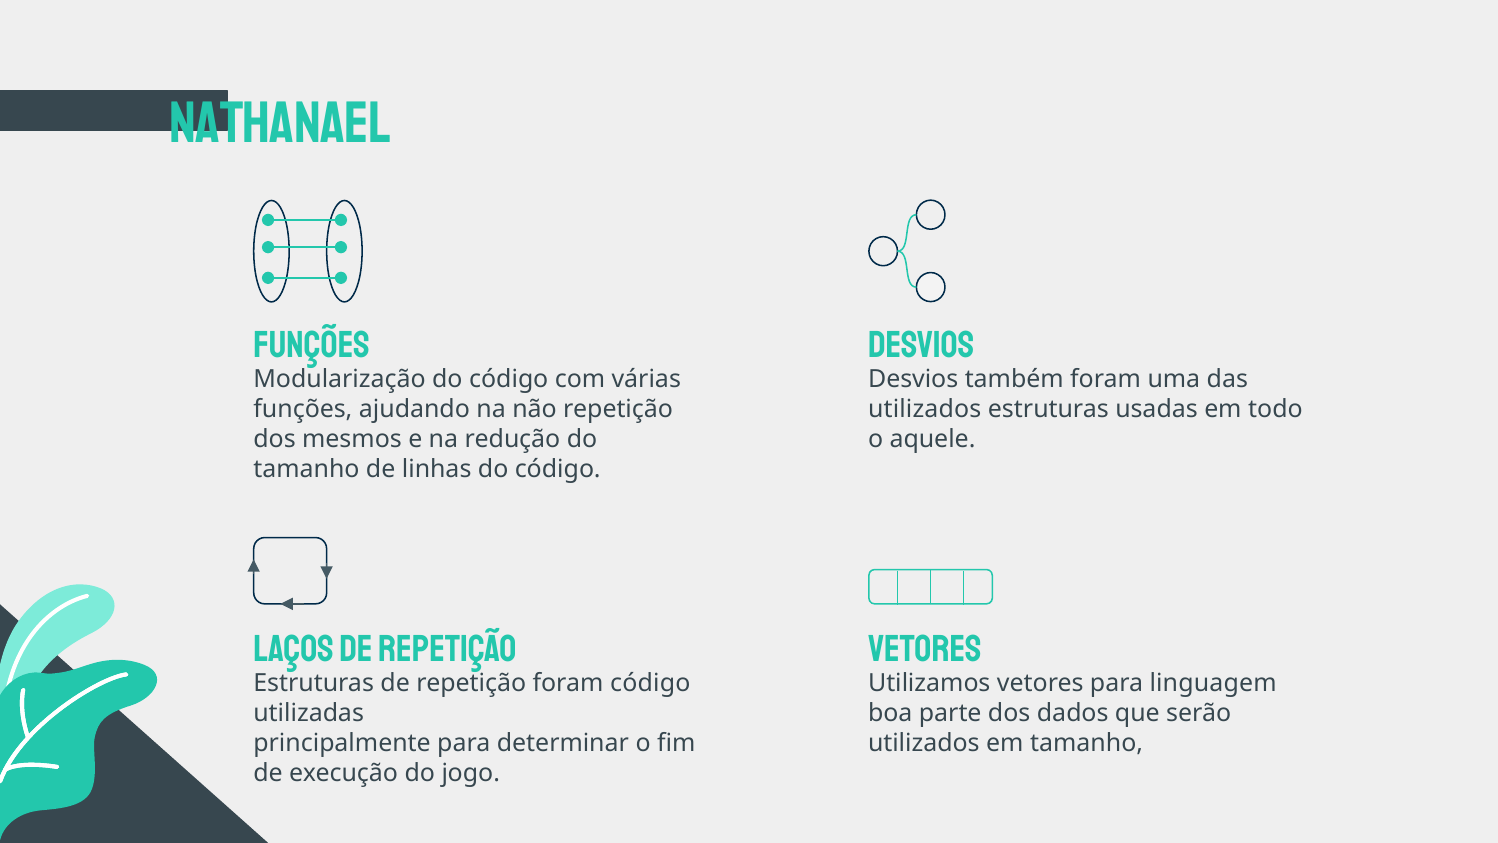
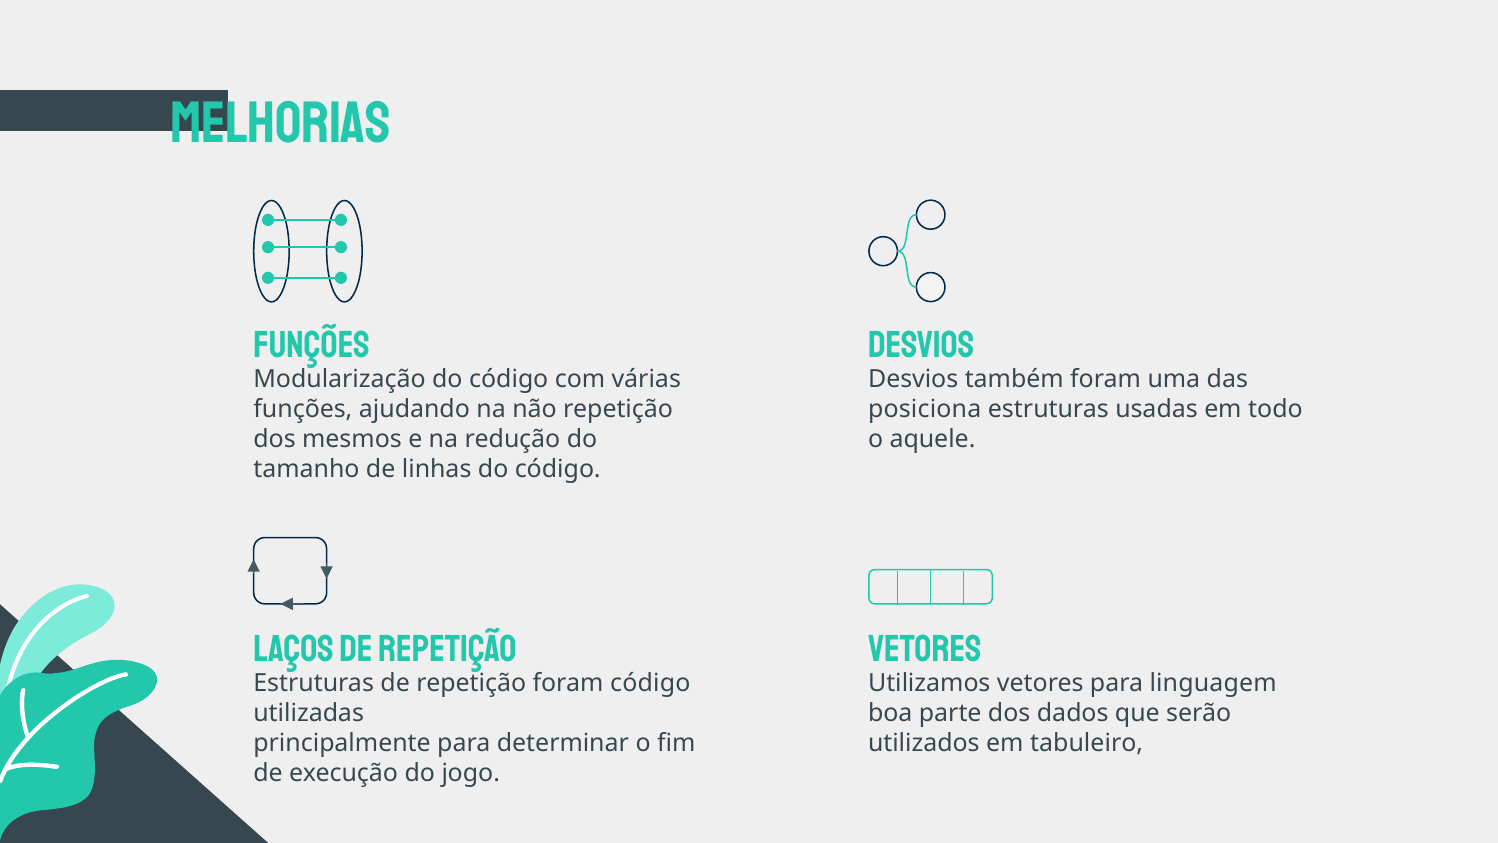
Nathanael: Nathanael -> Melhorias (281, 124)
utilizados: utilizados -> posiciona (925, 409)
em tamanho: tamanho -> tabuleiro (1087, 743)
